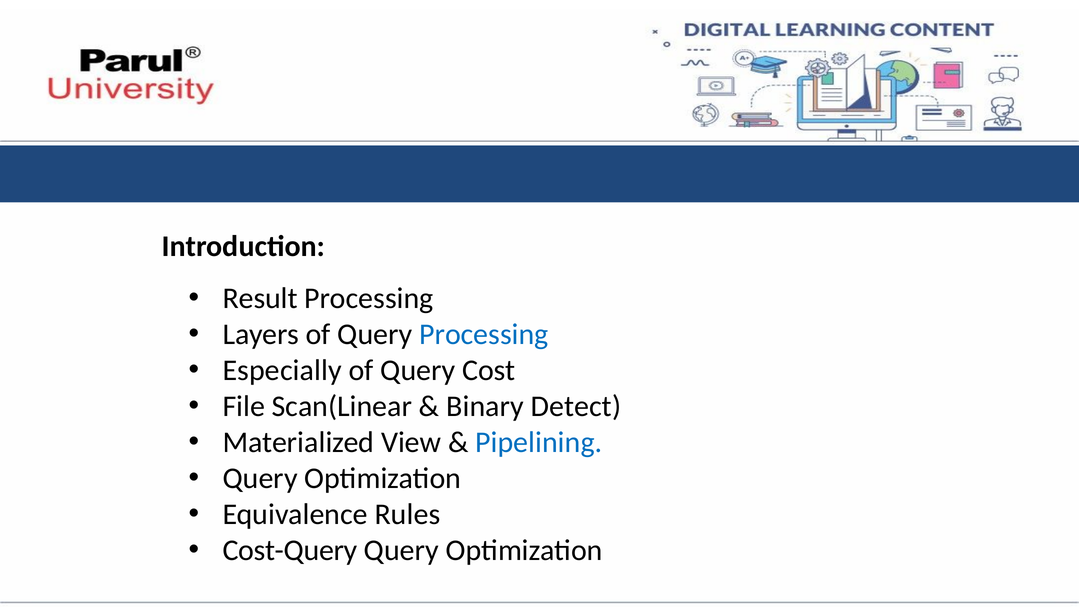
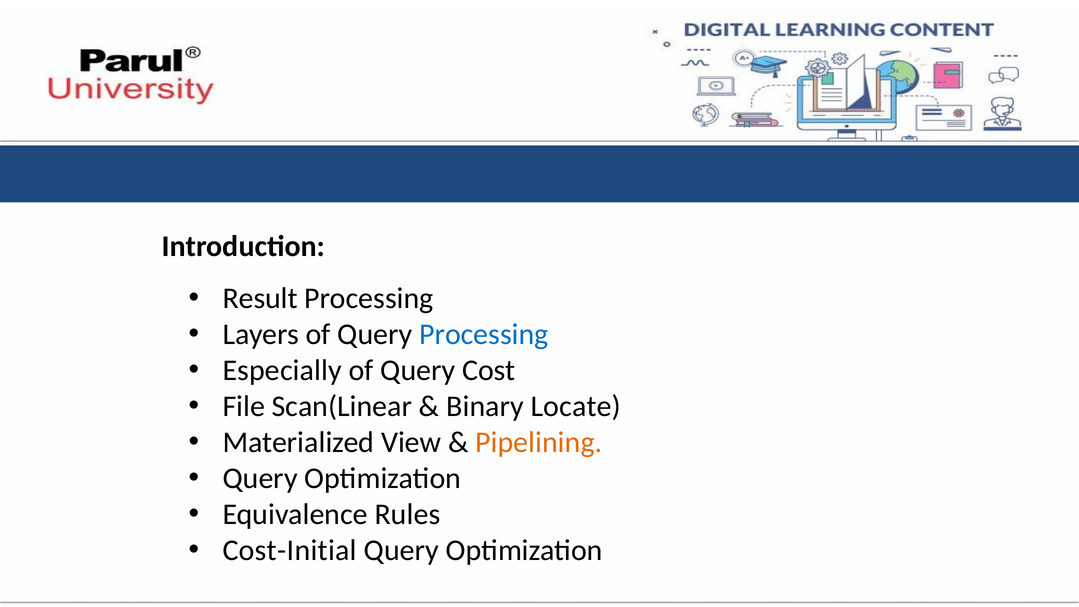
Detect: Detect -> Locate (576, 406)
Pipelining colour: blue -> orange (539, 442)
Cost-Query: Cost-Query -> Cost-Initial (290, 550)
